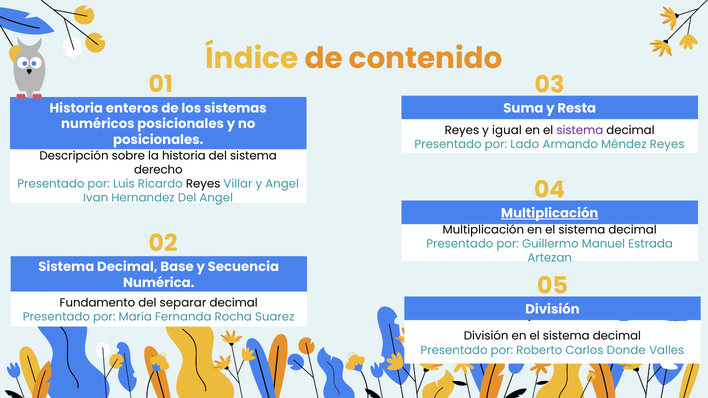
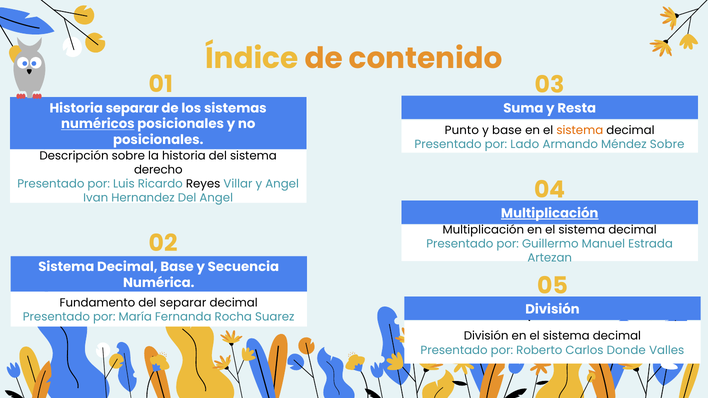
Historia enteros: enteros -> separar (132, 108)
numéricos underline: none -> present (98, 124)
Reyes: Reyes -> Punto (462, 130)
y igual: igual -> base (507, 130)
sistema colour: purple -> orange (580, 130)
Méndez Reyes: Reyes -> Sobre (667, 144)
